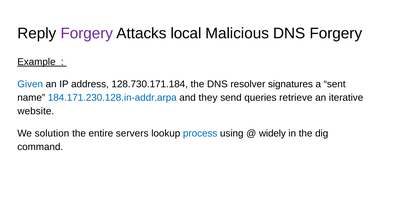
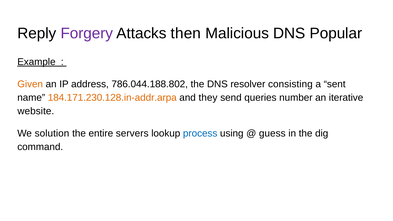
local: local -> then (186, 33)
DNS Forgery: Forgery -> Popular (336, 33)
Given colour: blue -> orange (30, 84)
128.730.171.184: 128.730.171.184 -> 786.044.188.802 (150, 84)
signatures: signatures -> consisting (290, 84)
184.171.230.128.in-addr.arpa colour: blue -> orange (112, 98)
retrieve: retrieve -> number (296, 98)
widely: widely -> guess (272, 133)
